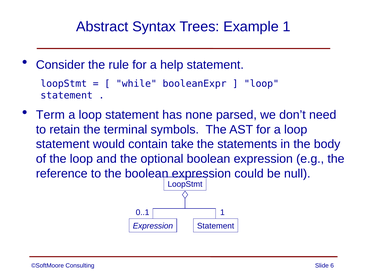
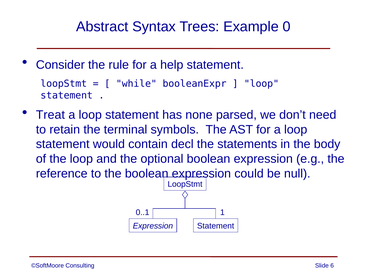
Example 1: 1 -> 0 (287, 27)
Term: Term -> Treat (50, 115)
take: take -> decl (182, 144)
